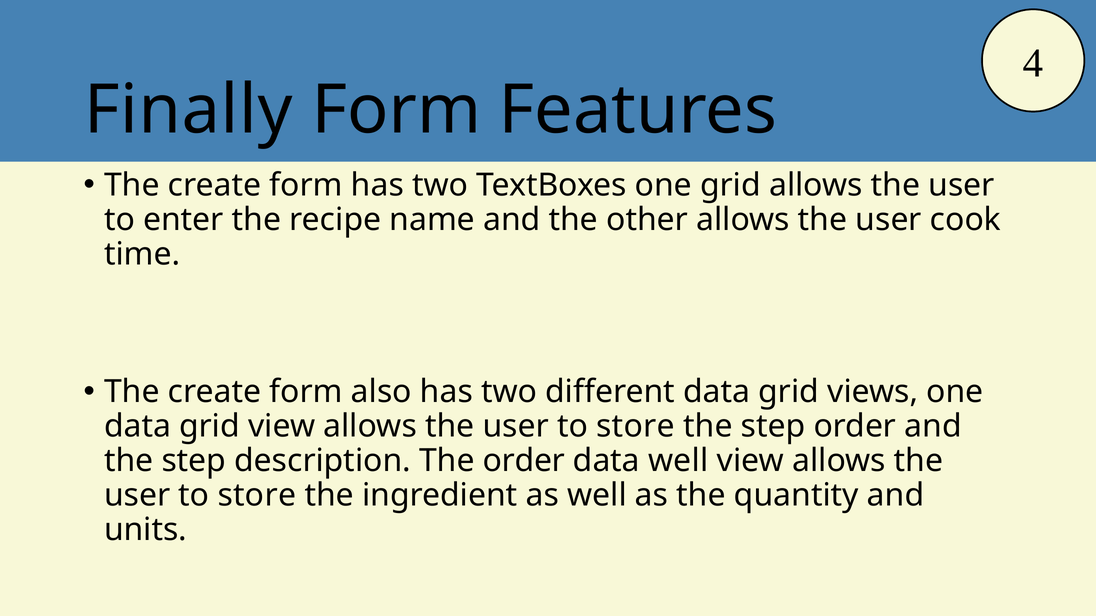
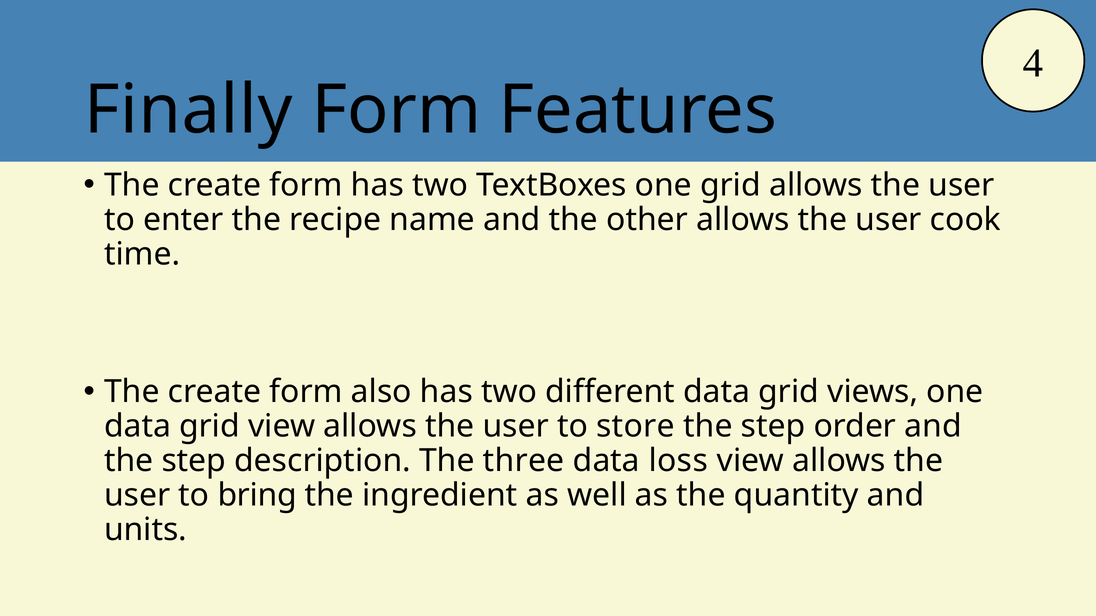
The order: order -> three (524, 461)
data well: well -> loss (678, 461)
store: store -> bring (257, 496)
